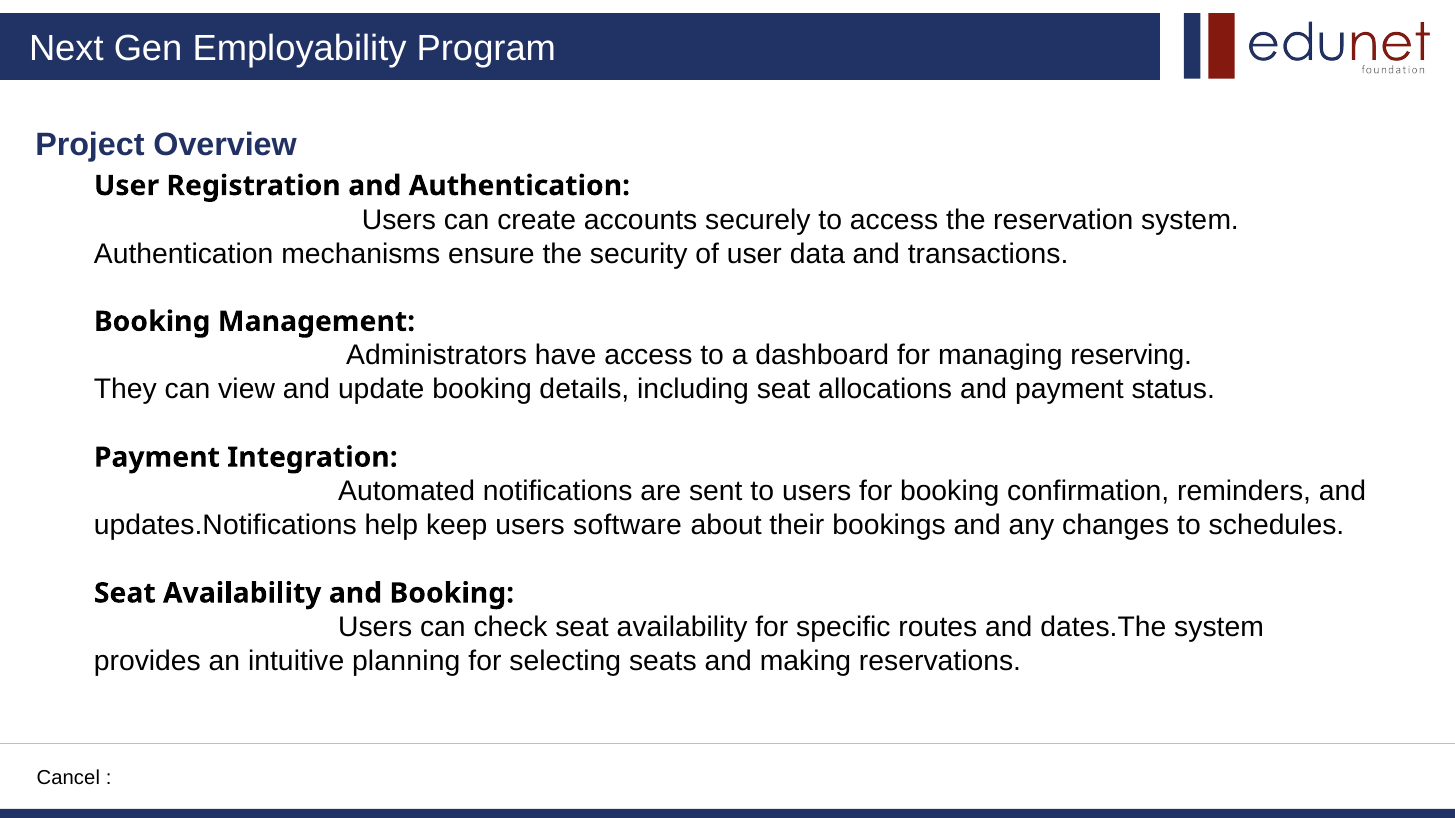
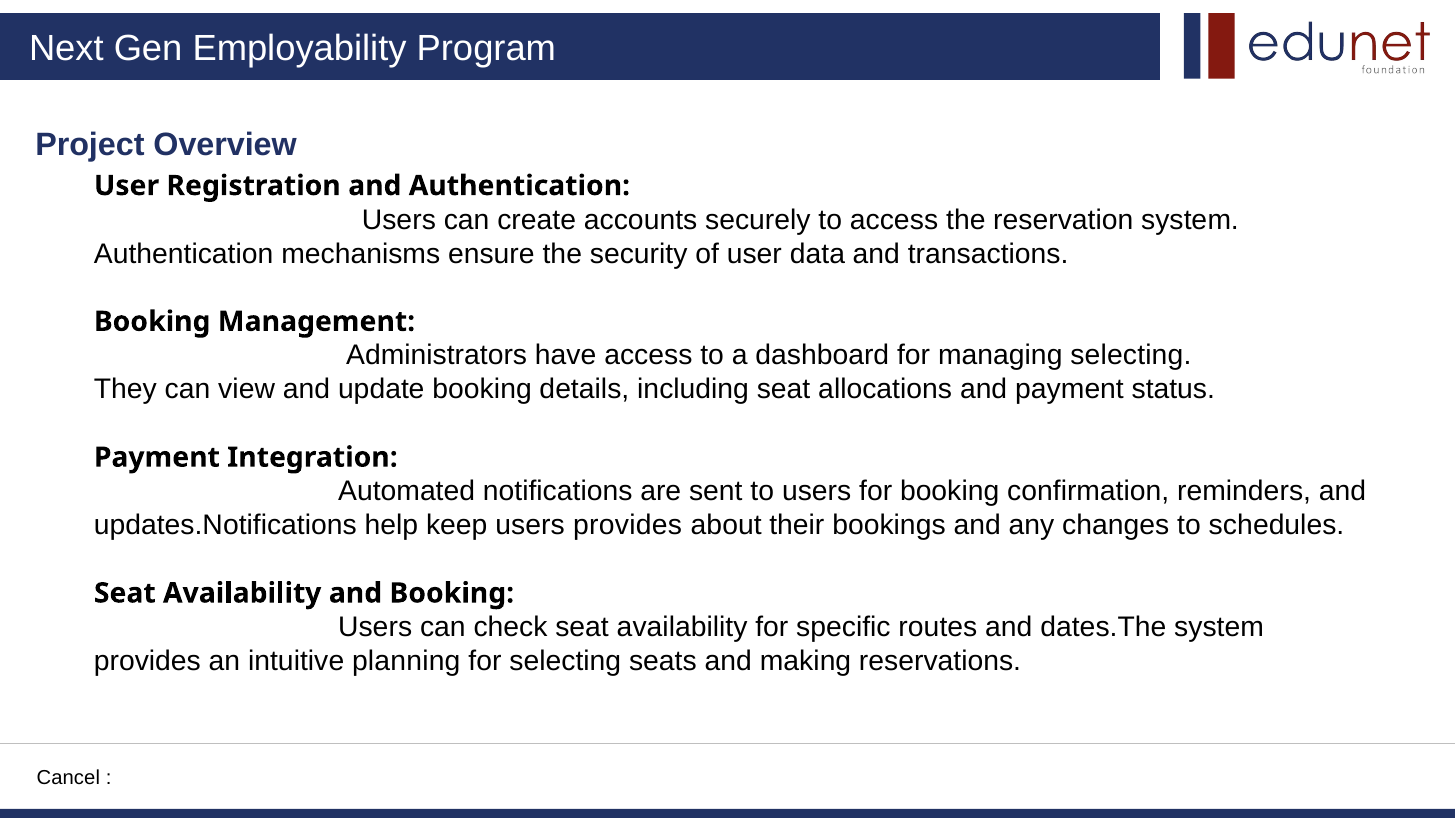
managing reserving: reserving -> selecting (1131, 356)
users software: software -> provides (628, 526)
